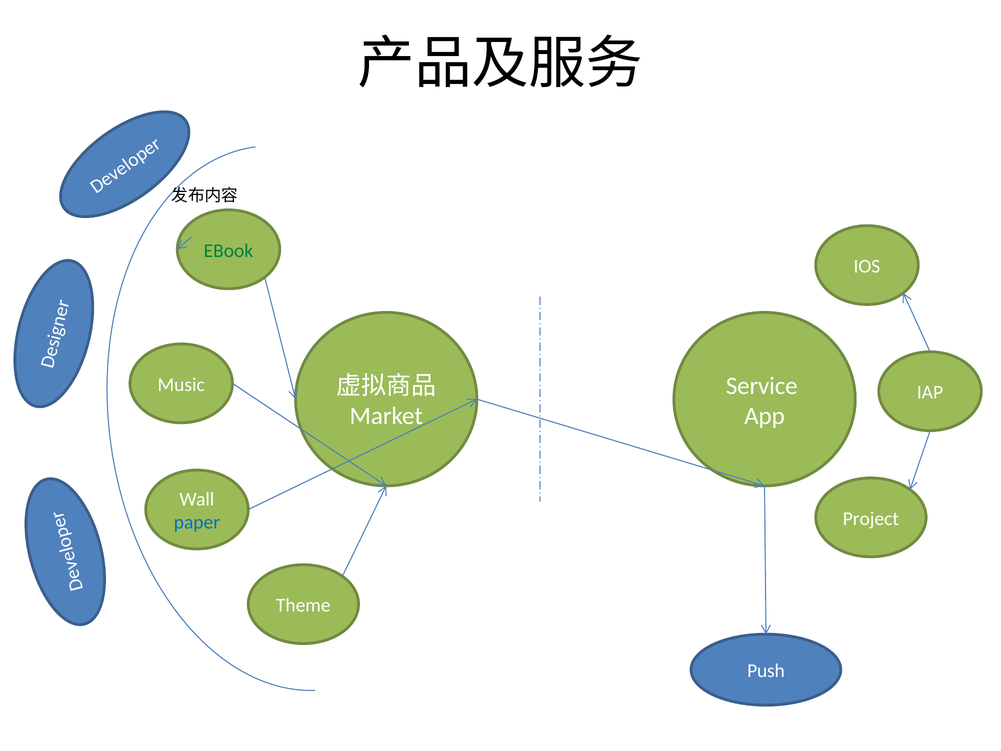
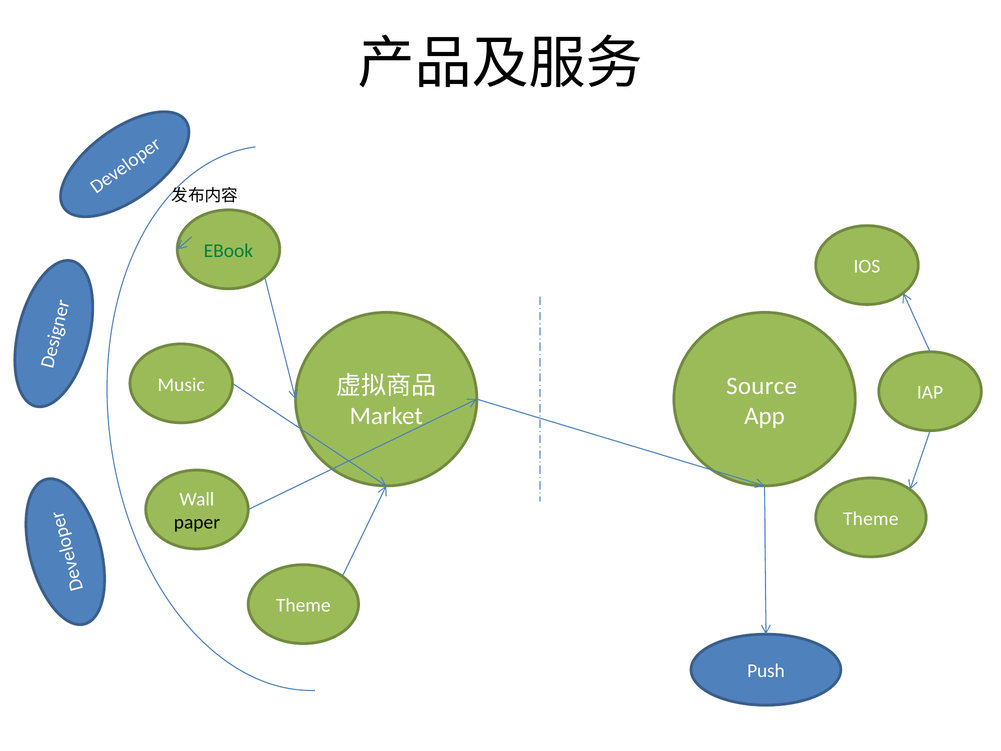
Service: Service -> Source (762, 386)
Project: Project -> Theme (871, 519)
paper colour: blue -> black (197, 522)
